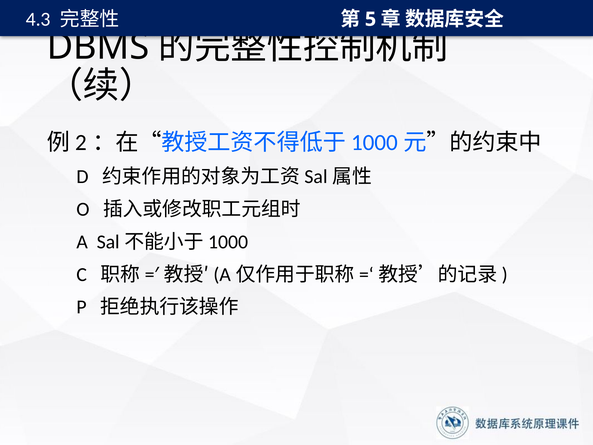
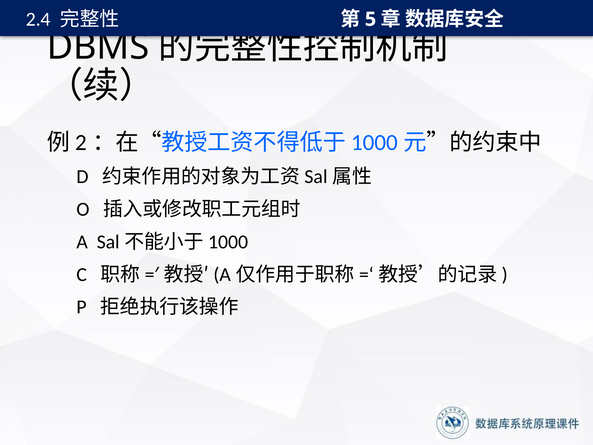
4.3: 4.3 -> 2.4 (38, 19)
